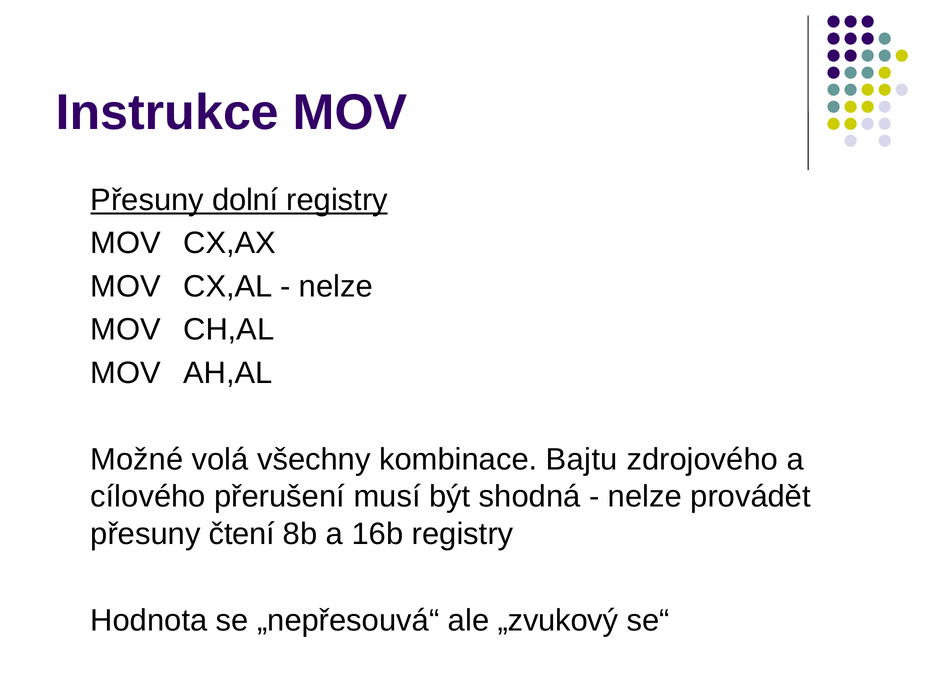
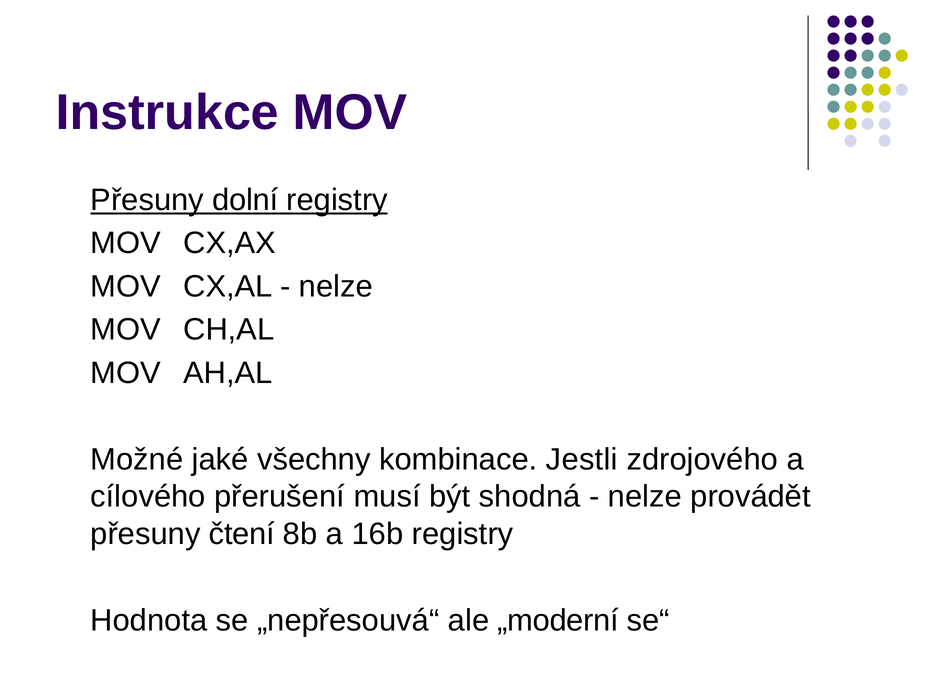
volá: volá -> jaké (220, 460)
Bajtu: Bajtu -> Jestli (582, 460)
„zvukový: „zvukový -> „moderní (558, 620)
